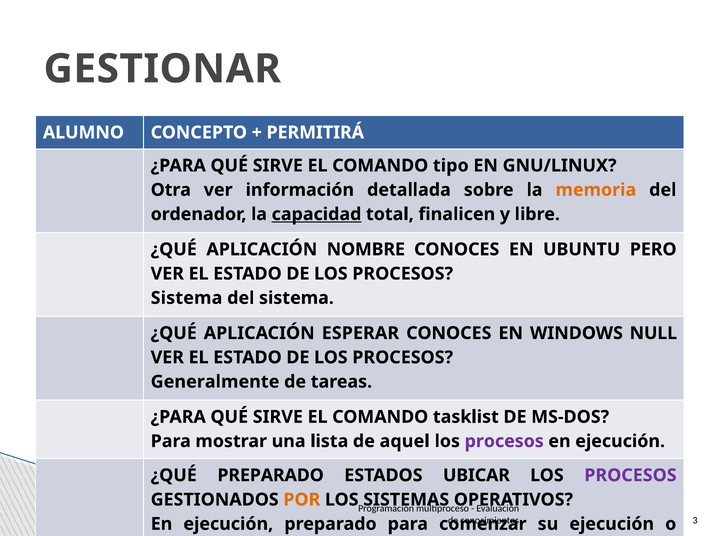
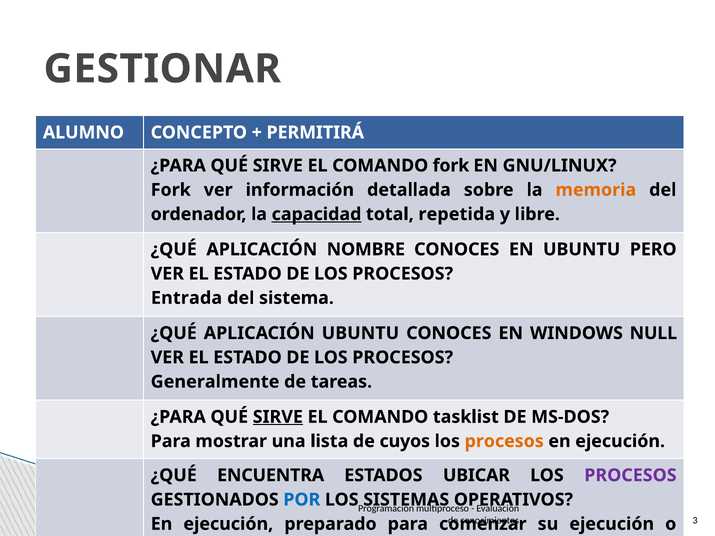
COMANDO tipo: tipo -> fork (451, 166)
Otra: Otra -> Fork (171, 190)
finalicen: finalicen -> repetida (457, 214)
Sistema: Sistema -> Entrada (187, 298)
APLICACIÓN ESPERAR: ESPERAR -> UBUNTU (360, 333)
SIRVE underline: none -> present (278, 417)
aquel: aquel -> cuyos (405, 441)
procesos colour: purple -> orange (504, 441)
¿QUÉ PREPARADO: PREPARADO -> ENCUENTRA (271, 476)
POR colour: orange -> blue (302, 500)
